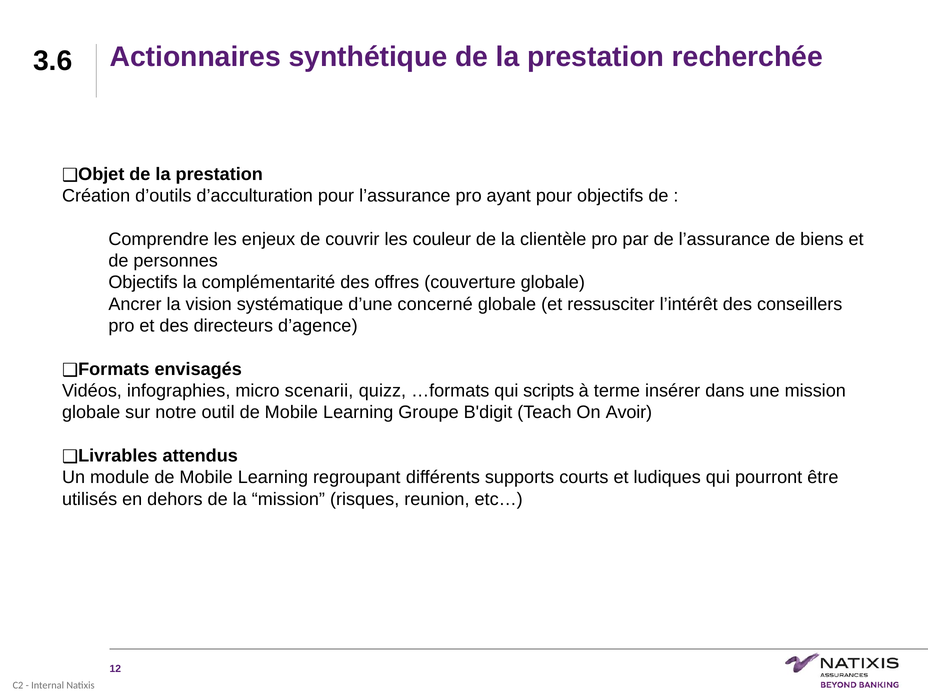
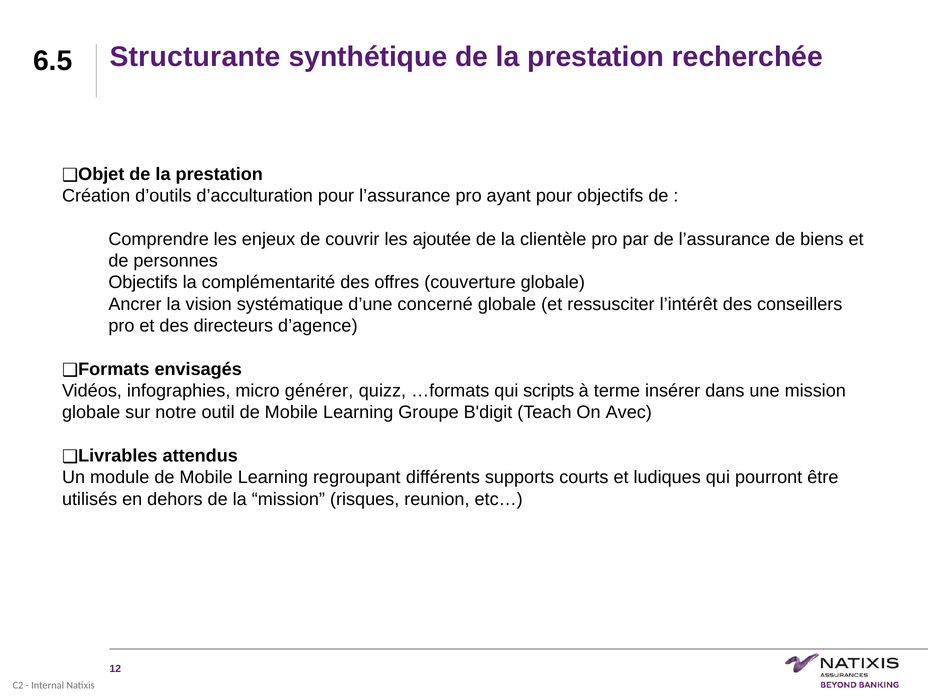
Actionnaires: Actionnaires -> Structurante (195, 57)
3.6: 3.6 -> 6.5 (53, 61)
couleur: couleur -> ajoutée (442, 239)
scenarii: scenarii -> générer (319, 391)
Avoir: Avoir -> Avec (629, 413)
